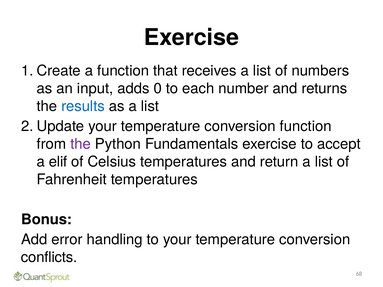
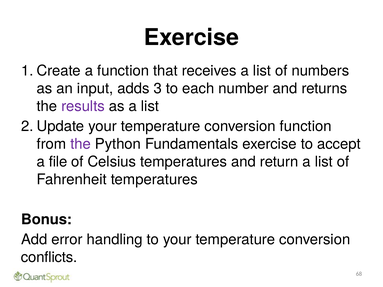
0: 0 -> 3 (158, 89)
results colour: blue -> purple (83, 106)
elif: elif -> file (58, 162)
